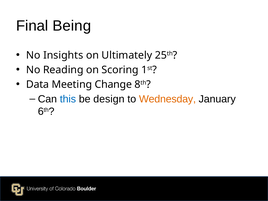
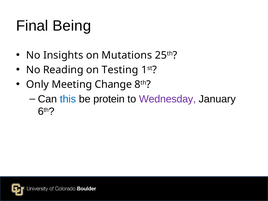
Ultimately: Ultimately -> Mutations (127, 55)
Scoring: Scoring -> Testing (120, 70)
Data: Data -> Only (38, 84)
design: design -> protein (109, 99)
Wednesday colour: orange -> purple (167, 99)
